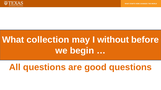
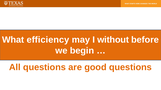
collection: collection -> efficiency (48, 40)
